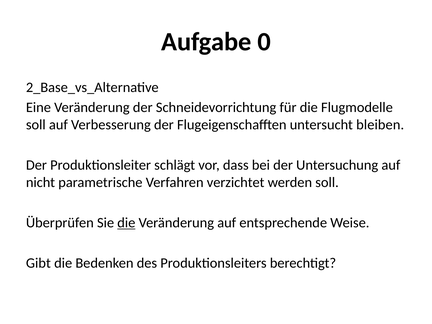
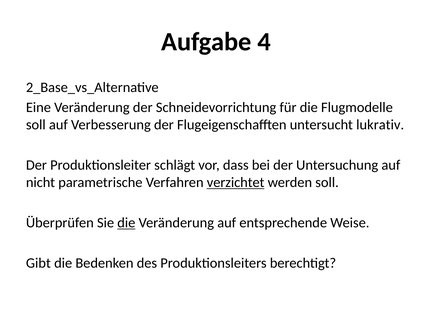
0: 0 -> 4 (264, 42)
bleiben: bleiben -> lukrativ (380, 125)
verzichtet underline: none -> present (236, 182)
